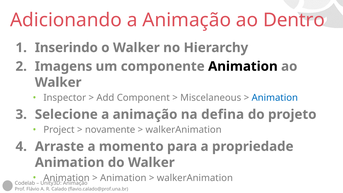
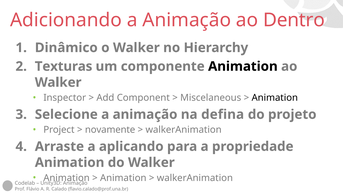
Inserindo: Inserindo -> Dinâmico (66, 48)
Imagens: Imagens -> Texturas (64, 66)
Animation colour: blue -> black (275, 98)
momento: momento -> aplicando (131, 146)
